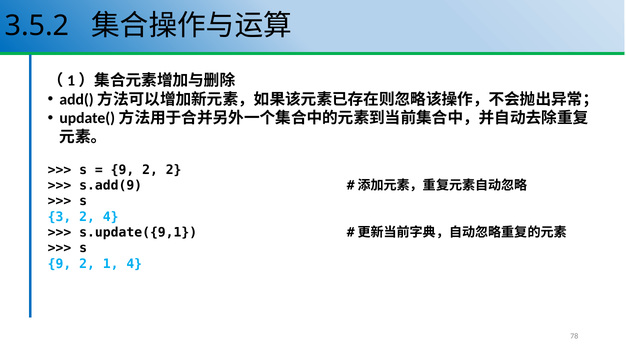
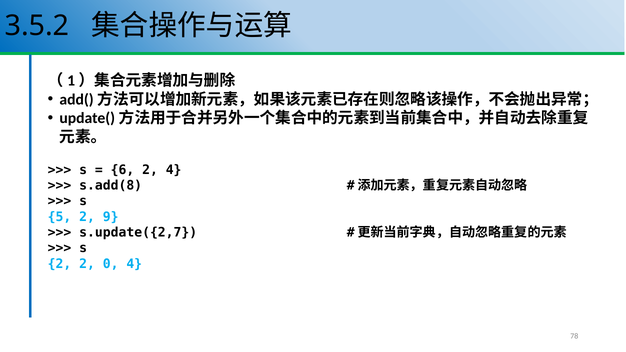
9: 9 -> 6 (122, 170)
2 2: 2 -> 4 (174, 170)
s.add(9: s.add(9 -> s.add(8 (111, 185)
3: 3 -> 5 (60, 217)
2 4: 4 -> 9 (111, 217)
s.update({9,1: s.update({9,1 -> s.update({2,7 (138, 232)
9: 9 -> 2 (60, 264)
1: 1 -> 0 (111, 264)
